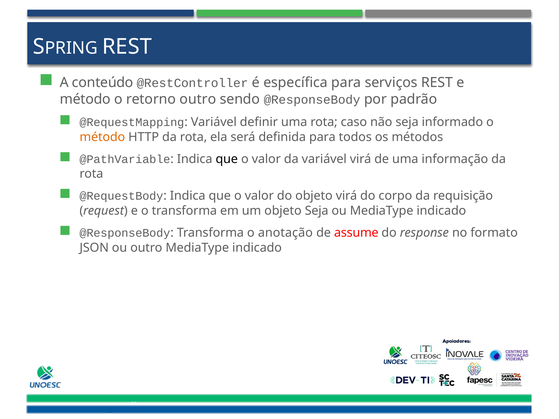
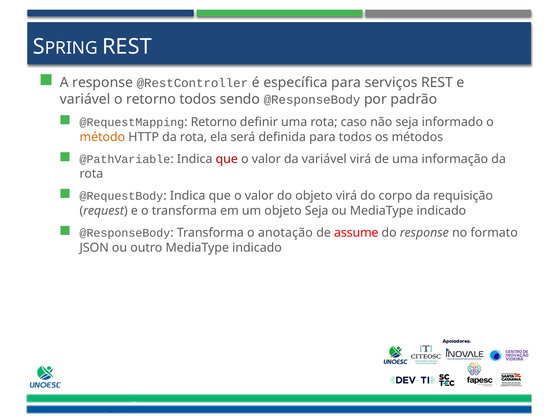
A conteúdo: conteúdo -> response (103, 83)
método: método -> variável (85, 99)
retorno outro: outro -> todos (198, 99)
@RequestMapping Variável: Variável -> Retorno (214, 122)
que colour: black -> red (227, 159)
